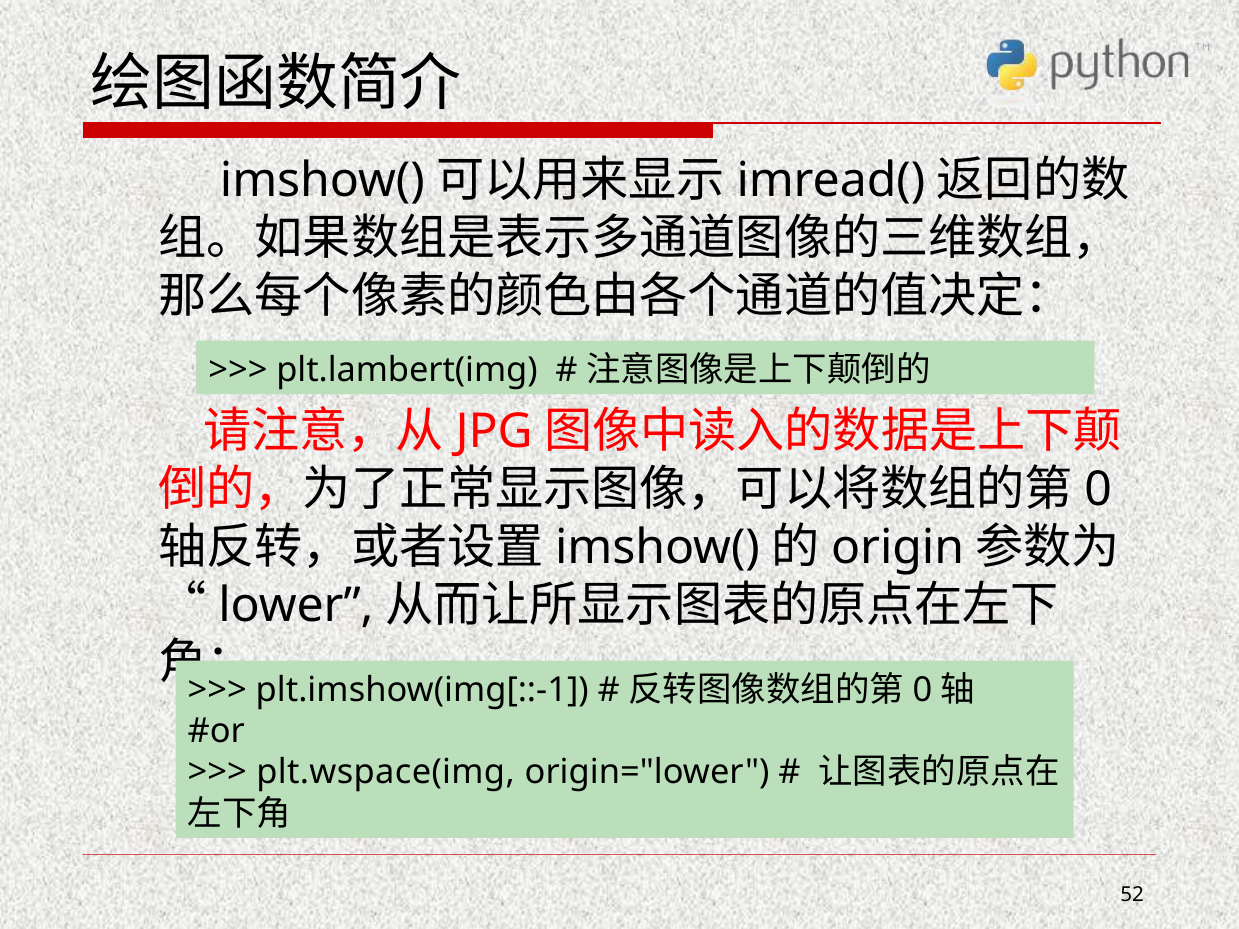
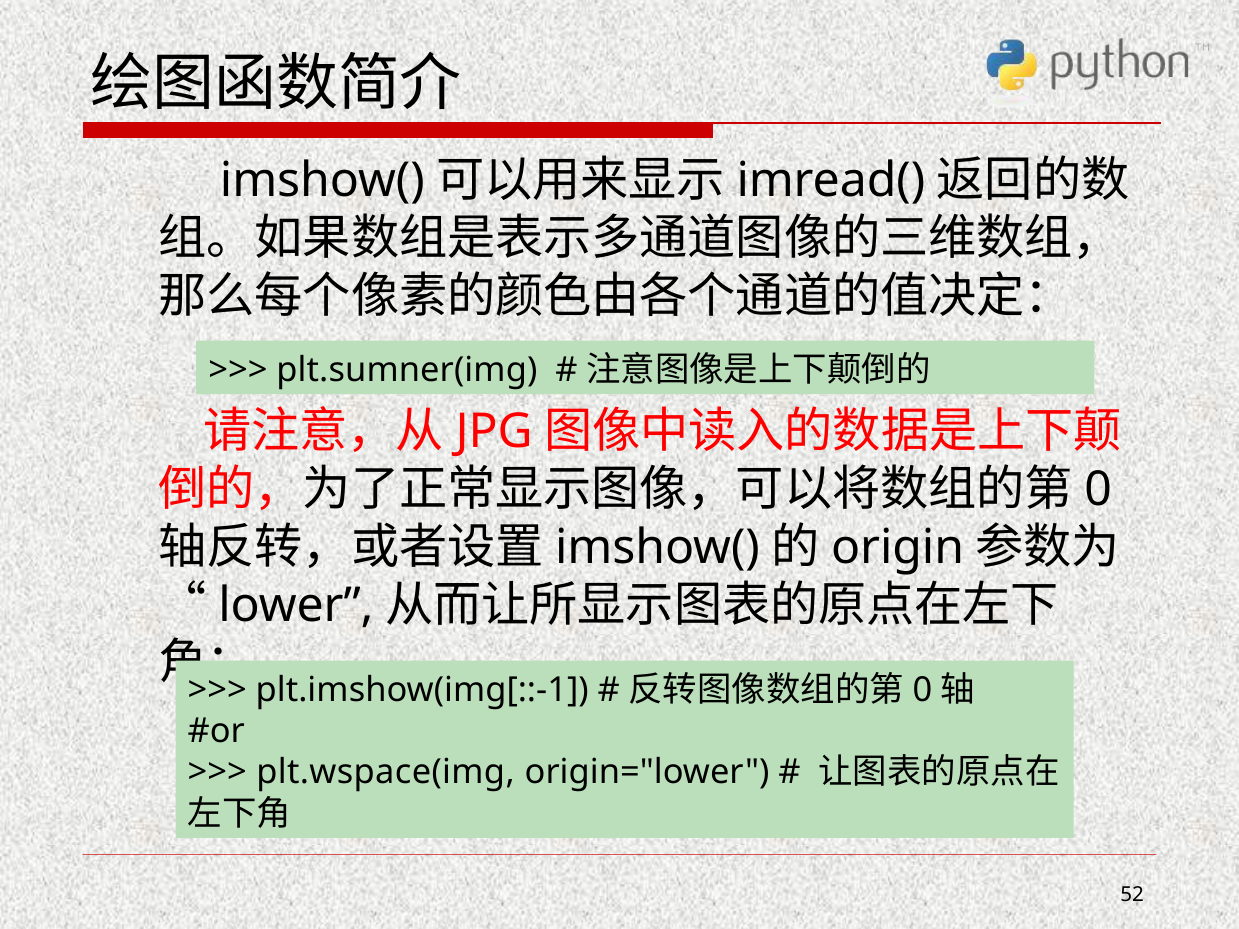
plt.lambert(img: plt.lambert(img -> plt.sumner(img (407, 370)
